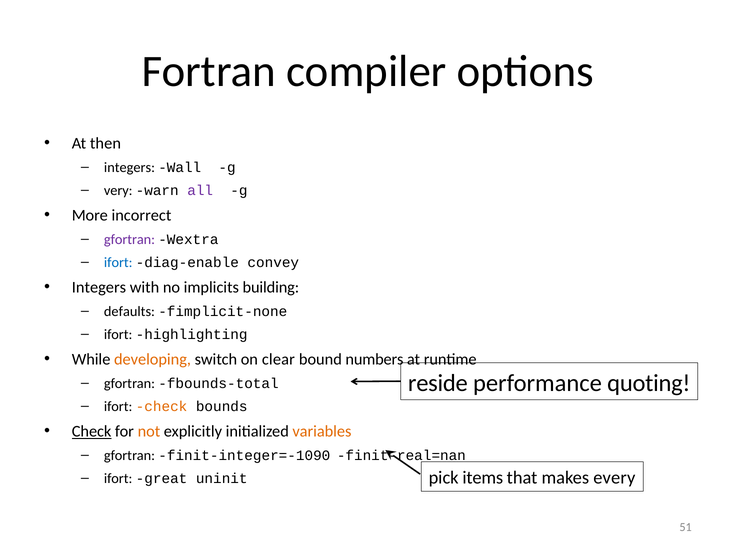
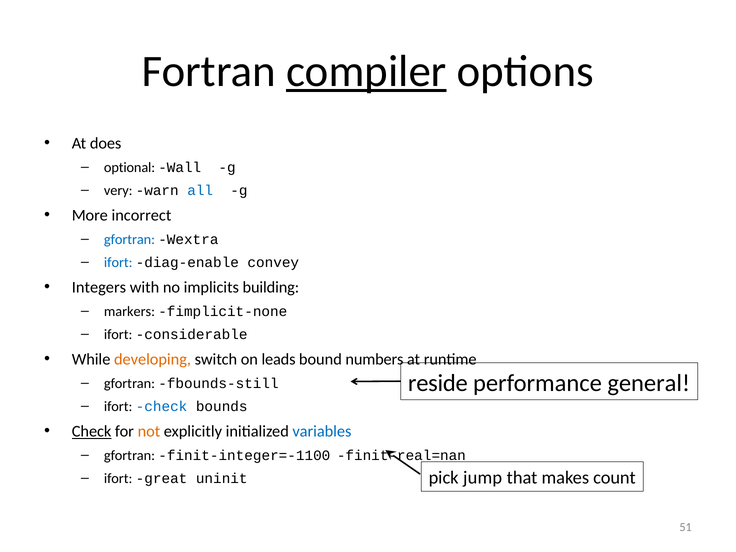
compiler underline: none -> present (366, 71)
then: then -> does (106, 143)
integers: integers -> optional (130, 167)
all colour: purple -> blue (200, 190)
gfortran colour: purple -> blue (129, 239)
defaults: defaults -> markers (129, 311)
highlighting: highlighting -> considerable (192, 334)
clear: clear -> leads (279, 359)
quoting: quoting -> general (649, 383)
fbounds-total: fbounds-total -> fbounds-still (218, 383)
check colour: orange -> blue (162, 406)
variables colour: orange -> blue (322, 431)
finit-integer=-1090: finit-integer=-1090 -> finit-integer=-1100 (244, 455)
items: items -> jump (483, 478)
every: every -> count (614, 478)
